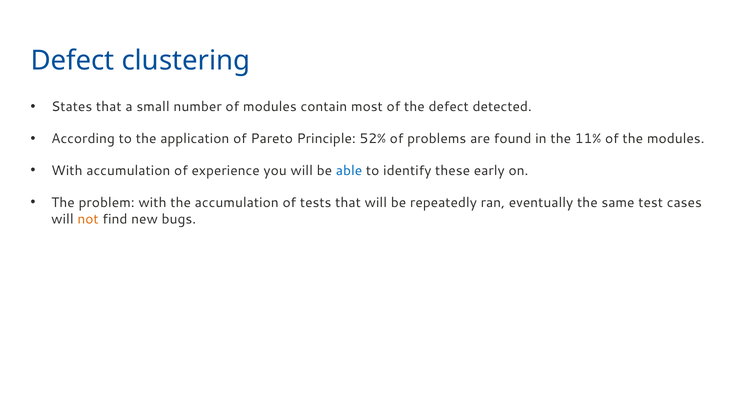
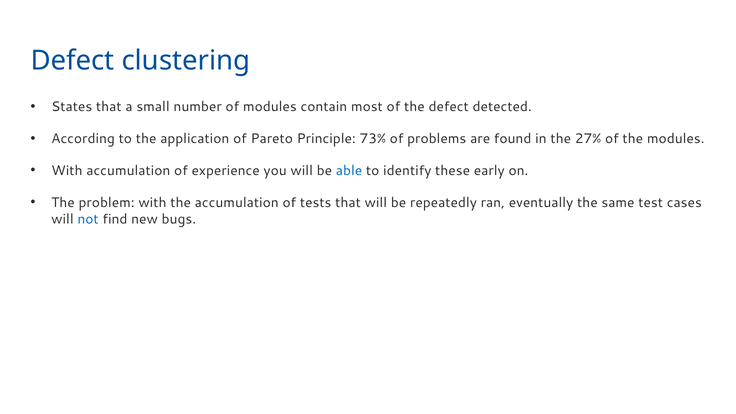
52%: 52% -> 73% (373, 139)
11%: 11% -> 27% (588, 139)
not colour: orange -> blue (88, 219)
